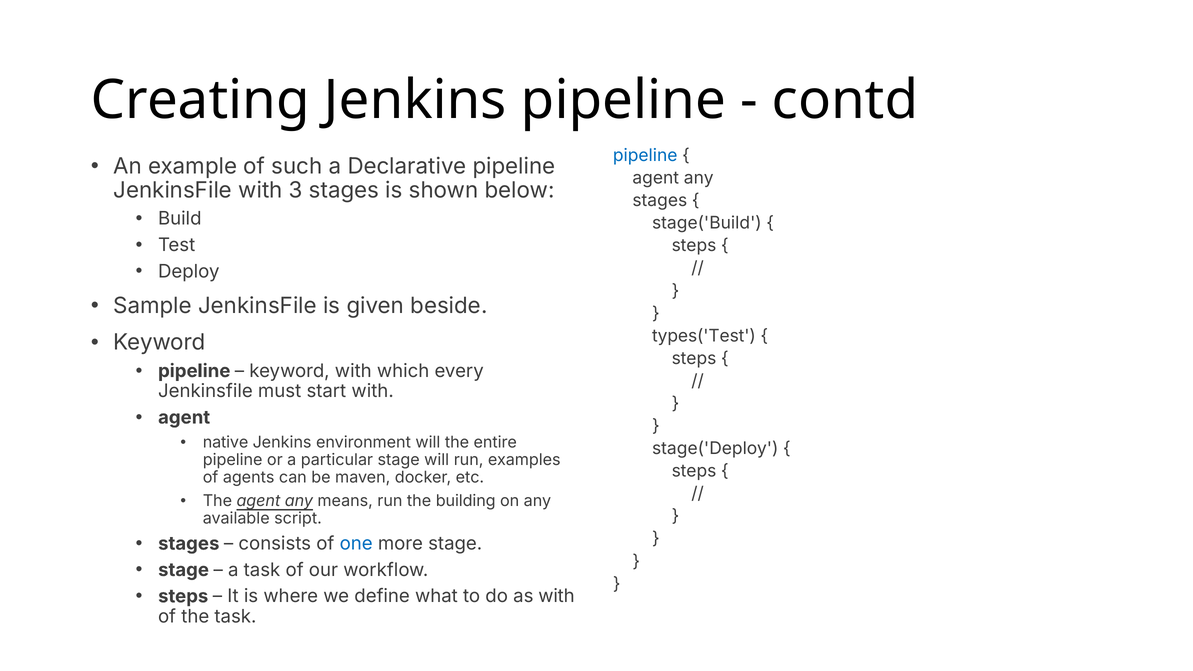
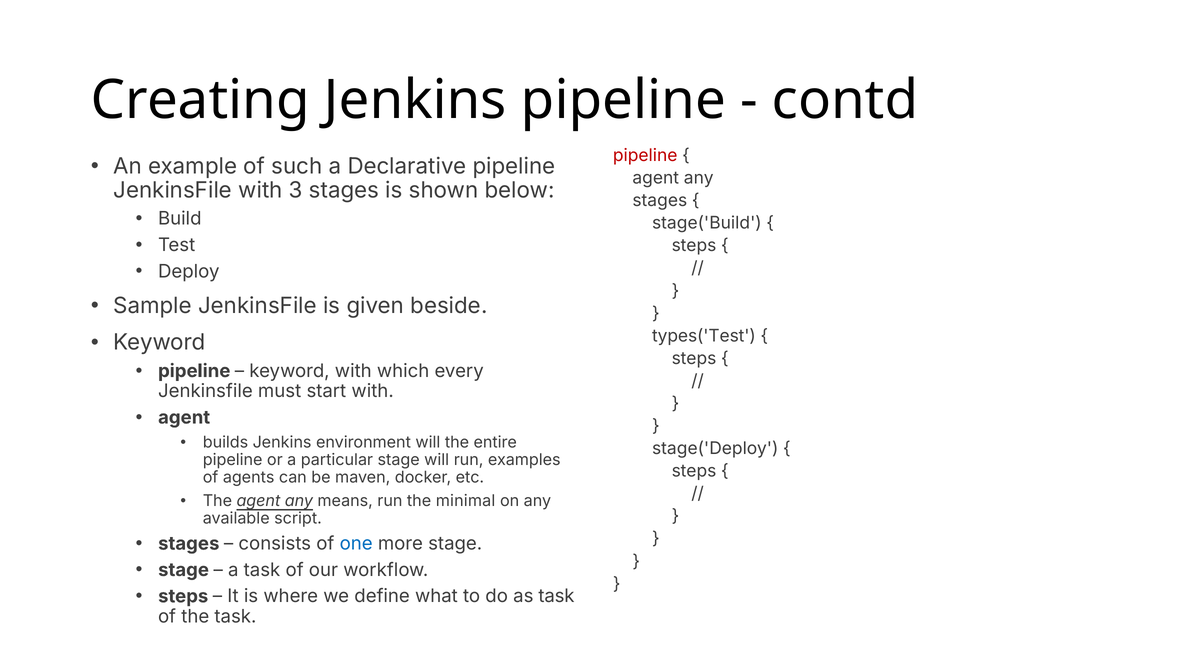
pipeline colour: blue -> red (645, 156)
native: native -> builds (226, 443)
building: building -> minimal (466, 501)
as with: with -> task (556, 596)
